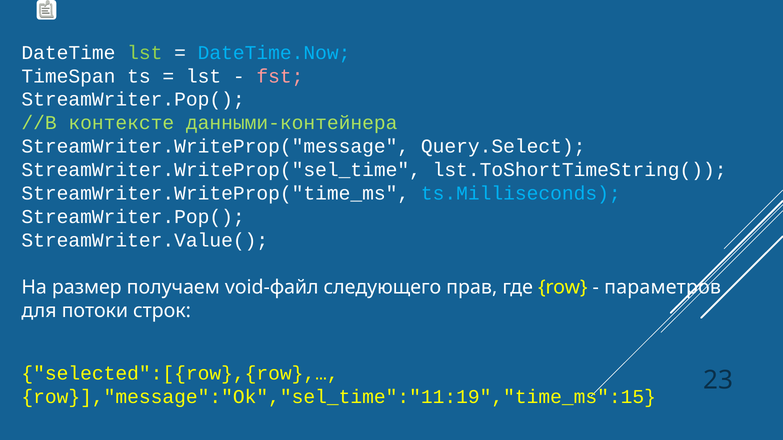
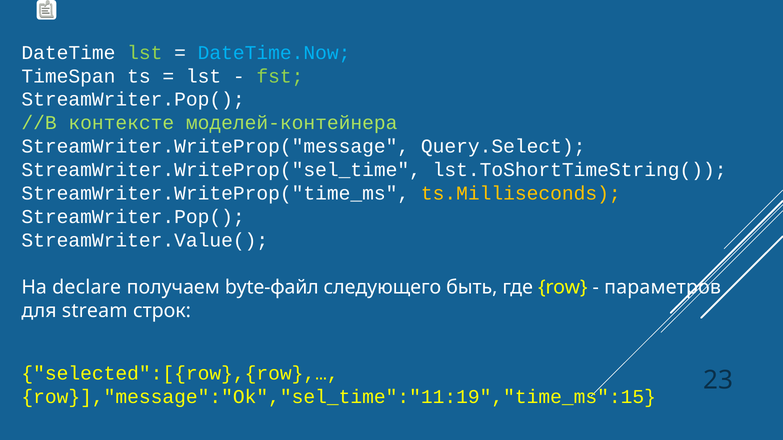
fst colour: pink -> light green (280, 76)
данными-контейнера: данными-контейнера -> моделей-контейнера (292, 123)
ts.Milliseconds colour: light blue -> yellow (521, 194)
размер: размер -> declare (87, 288)
void-файл: void-файл -> byte-файл (272, 288)
прав: прав -> быть (472, 288)
потоки: потоки -> stream (95, 311)
